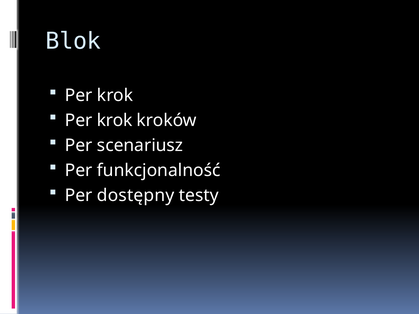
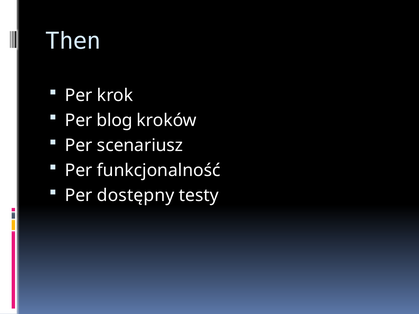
Blok: Blok -> Then (73, 41)
krok: krok -> blog (115, 121)
